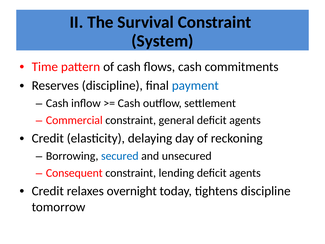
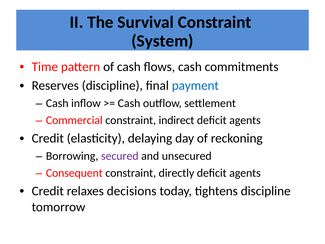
general: general -> indirect (177, 120)
secured colour: blue -> purple (120, 156)
lending: lending -> directly (176, 173)
overnight: overnight -> decisions (132, 191)
